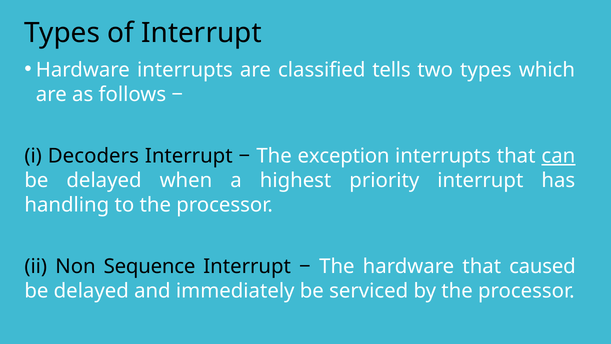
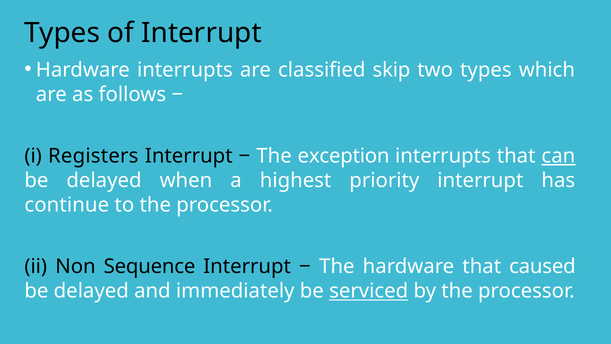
tells: tells -> skip (391, 70)
Decoders: Decoders -> Registers (93, 156)
handling: handling -> continue (67, 205)
serviced underline: none -> present (369, 291)
